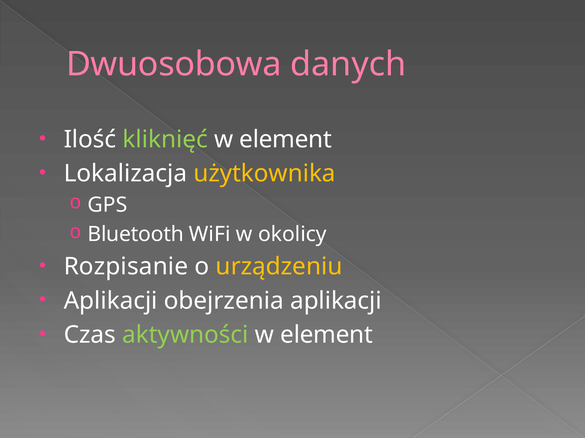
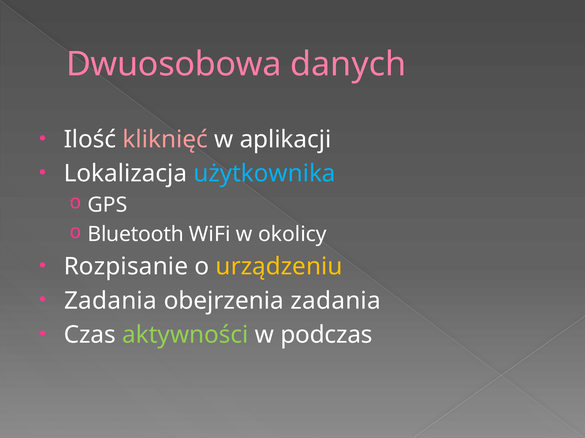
kliknięć colour: light green -> pink (165, 140)
element: element -> aplikacji (285, 140)
użytkownika colour: yellow -> light blue (265, 174)
Aplikacji: Aplikacji -> Zadania (110, 301)
obejrzenia aplikacji: aplikacji -> zadania (336, 301)
element: element -> podczas (327, 335)
